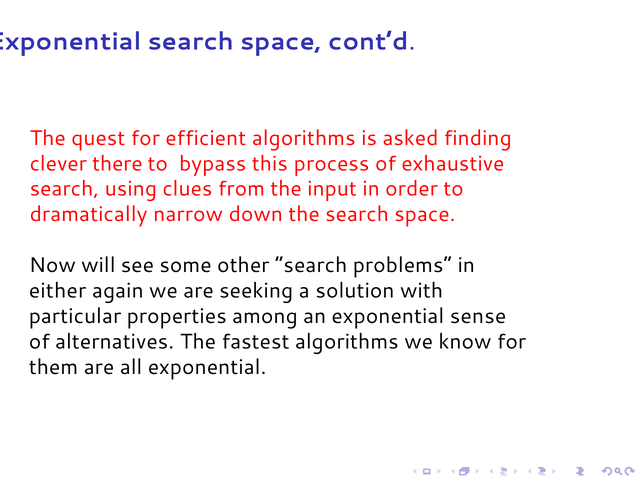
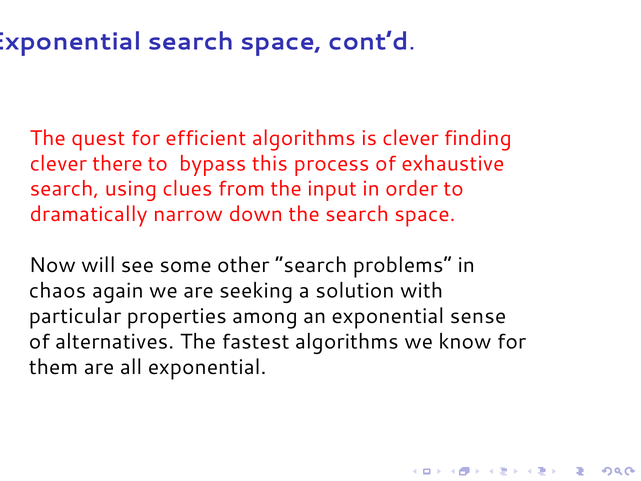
is asked: asked -> clever (411, 138)
either: either -> chaos (58, 291)
